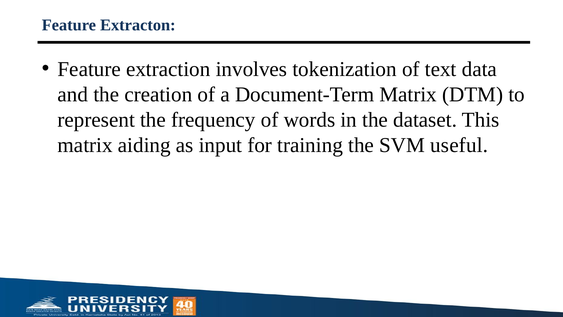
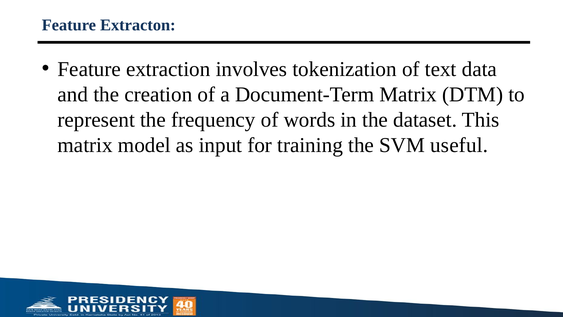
aiding: aiding -> model (144, 145)
